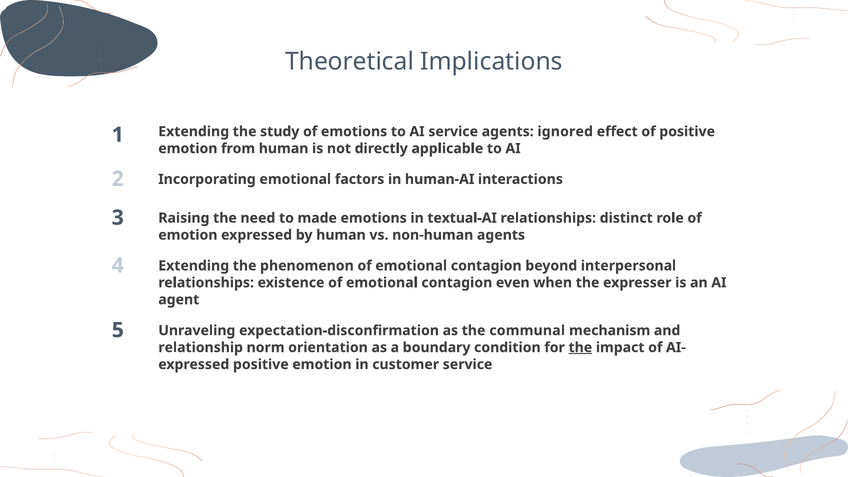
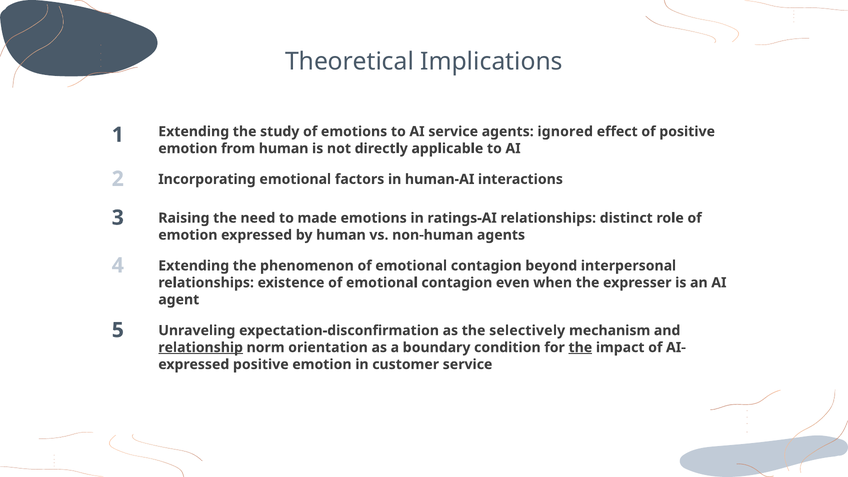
textual-AI: textual-AI -> ratings-AI (462, 218)
communal: communal -> selectively (527, 331)
relationship underline: none -> present (201, 347)
